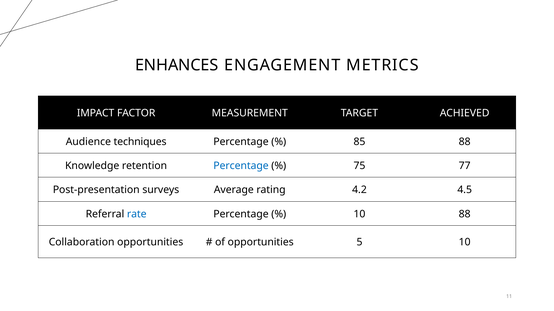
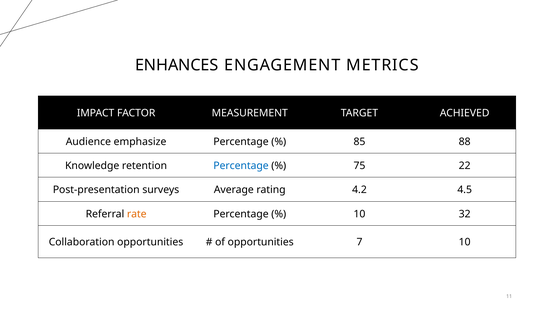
techniques: techniques -> emphasize (140, 142)
77: 77 -> 22 (465, 166)
rate colour: blue -> orange (137, 214)
10 88: 88 -> 32 (465, 214)
5: 5 -> 7 (359, 243)
